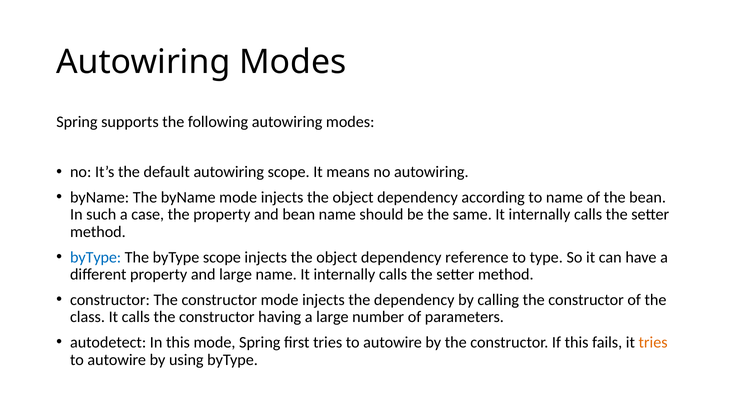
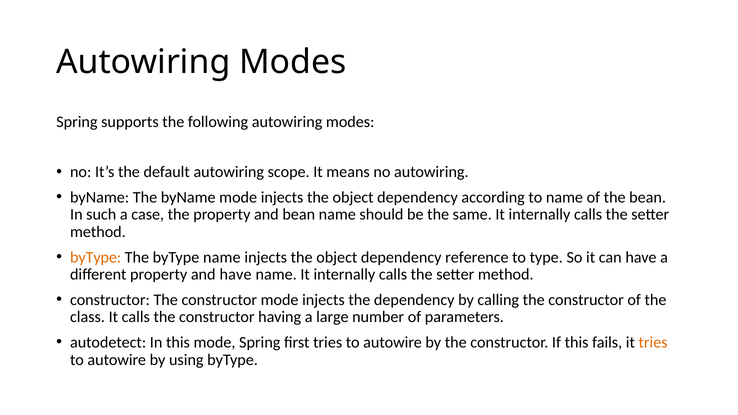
byType colour: blue -> orange (96, 257)
byType scope: scope -> name (222, 257)
and large: large -> have (236, 275)
